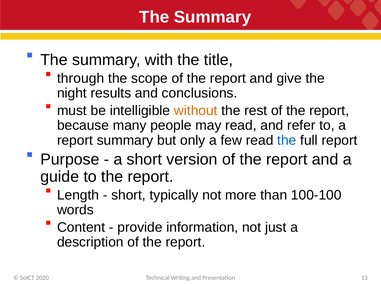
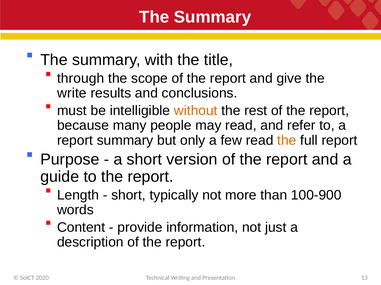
night: night -> write (72, 93)
the colour: blue -> orange (287, 141)
100-100: 100-100 -> 100-900 (316, 195)
